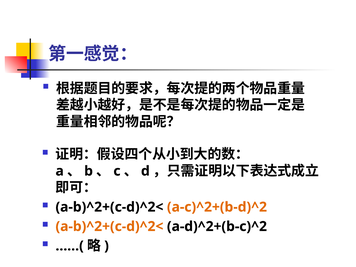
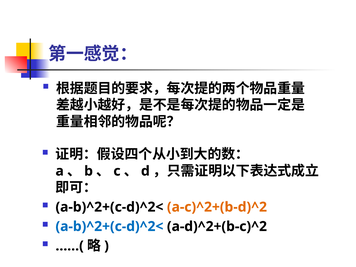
a-b)^2+(c-d)^2< colour: orange -> blue (109, 226)
